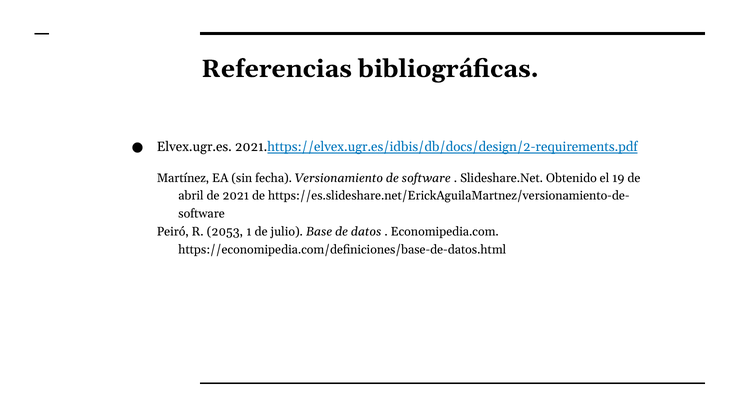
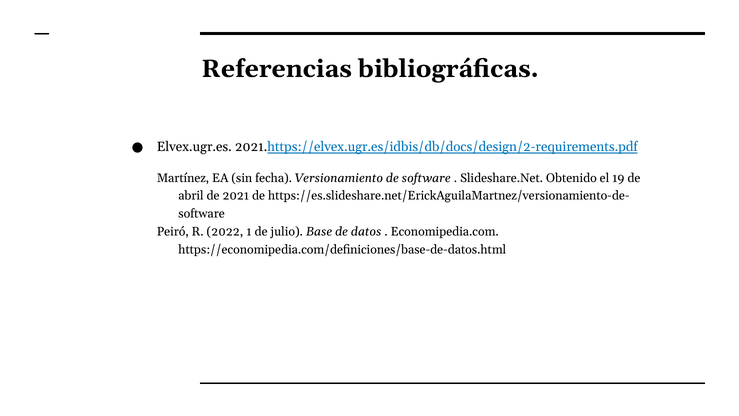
2053: 2053 -> 2022 (225, 232)
